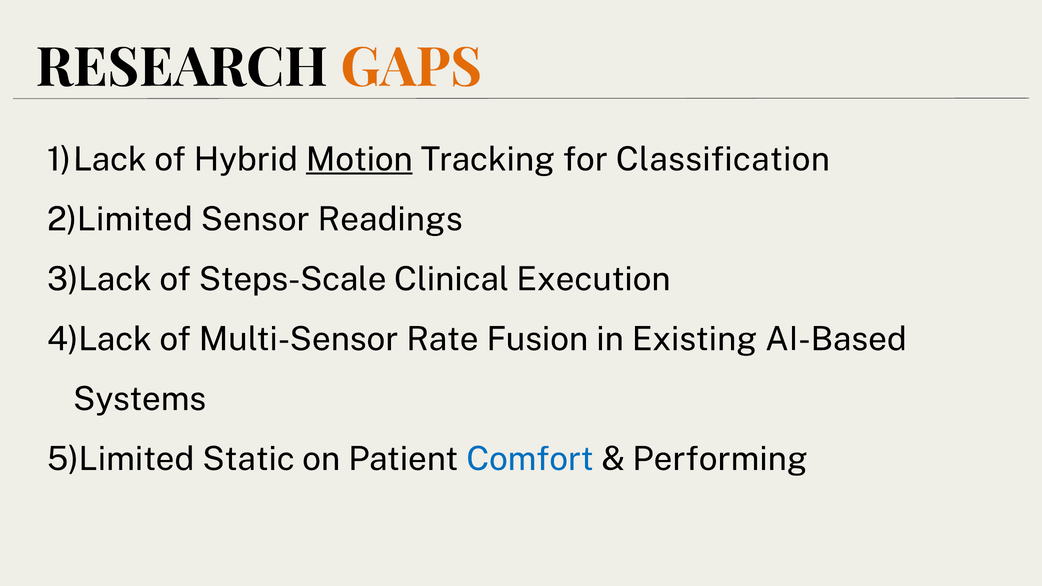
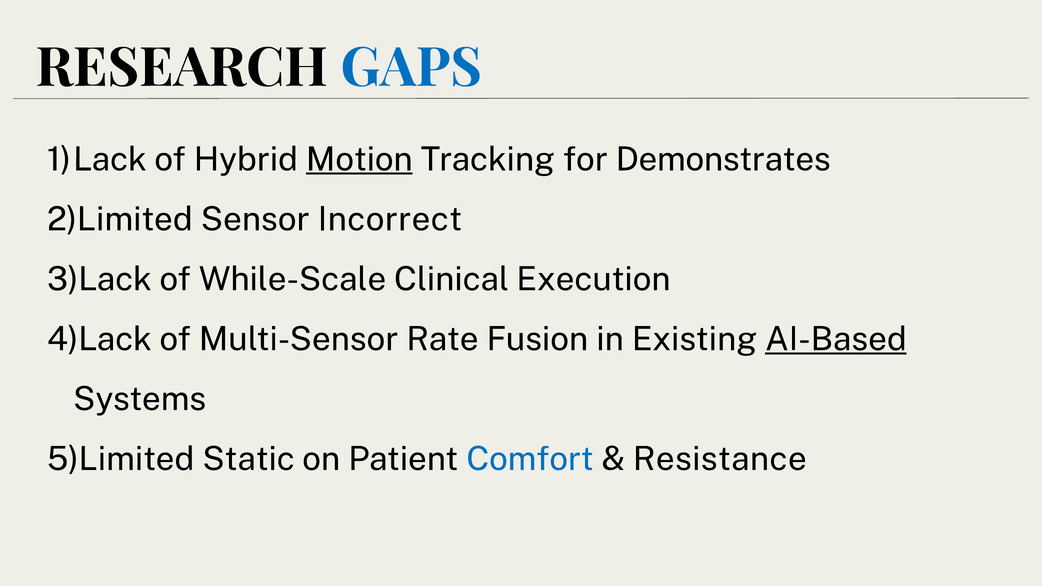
GAPS colour: orange -> blue (411, 68)
Classification: Classification -> Demonstrates (723, 159)
Readings: Readings -> Incorrect (390, 219)
Steps-Scale: Steps-Scale -> While-Scale (293, 279)
AI-Based underline: none -> present (836, 339)
Performing: Performing -> Resistance (720, 459)
